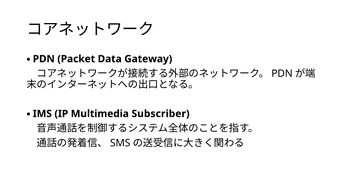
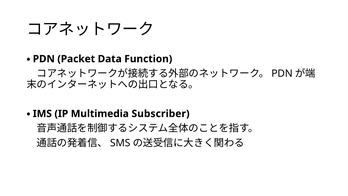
Gateway: Gateway -> Function (148, 59)
